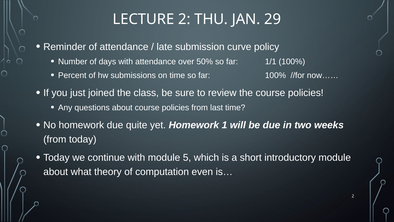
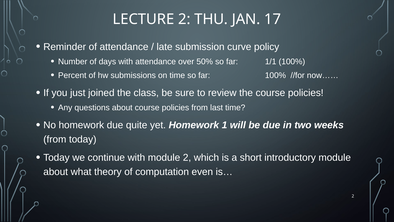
29: 29 -> 17 (273, 19)
module 5: 5 -> 2 (187, 157)
